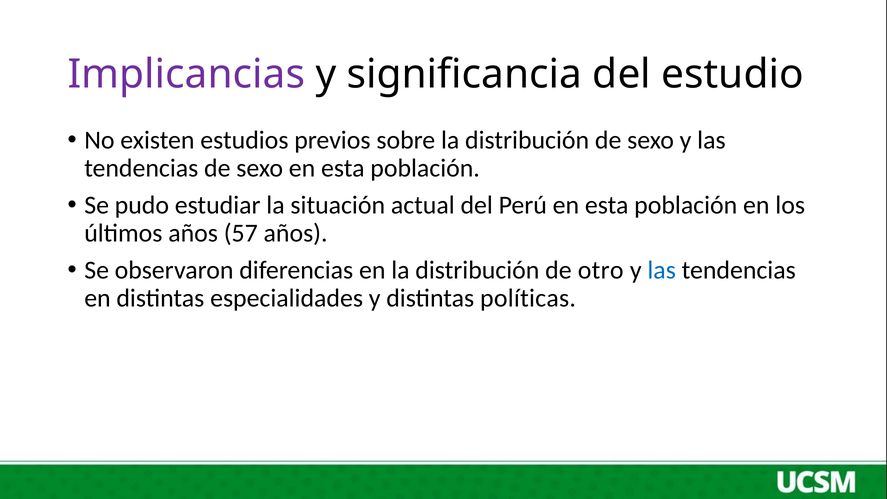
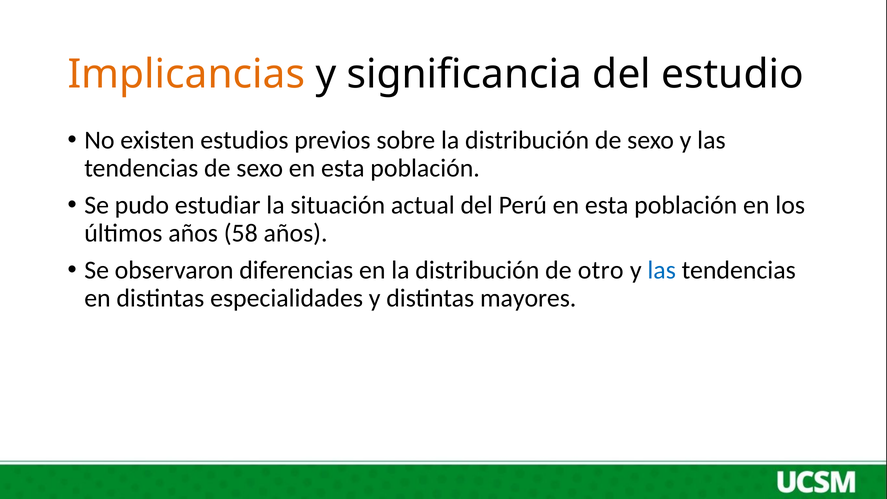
Implicancias colour: purple -> orange (186, 75)
57: 57 -> 58 (241, 233)
políticas: políticas -> mayores (528, 298)
